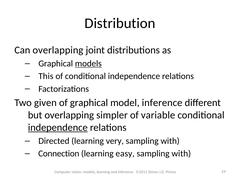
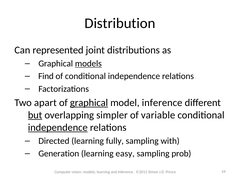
Can overlapping: overlapping -> represented (58, 50)
This: This -> Find (46, 76)
given: given -> apart (45, 103)
graphical underline: none -> present (89, 103)
but underline: none -> present (35, 115)
very: very -> fully (115, 141)
Connection: Connection -> Generation (59, 154)
with: with -> prob (181, 154)
